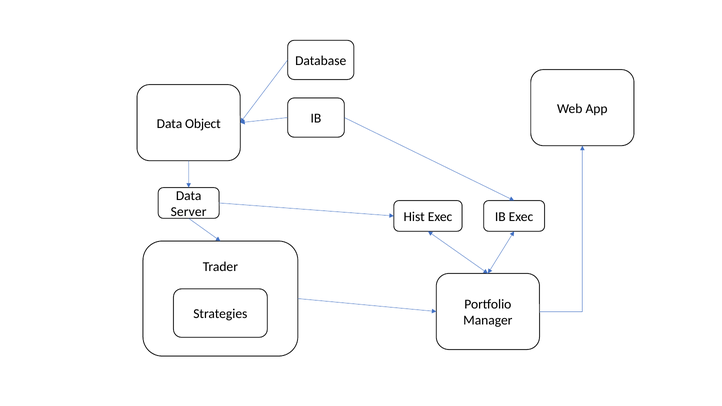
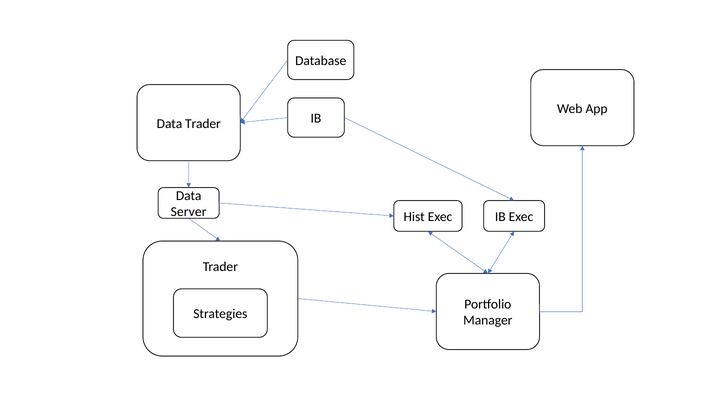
Data Object: Object -> Trader (203, 124)
